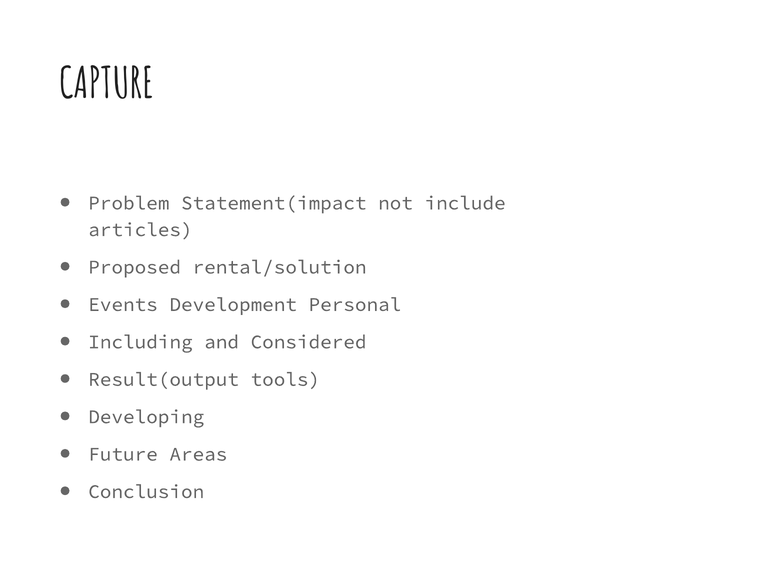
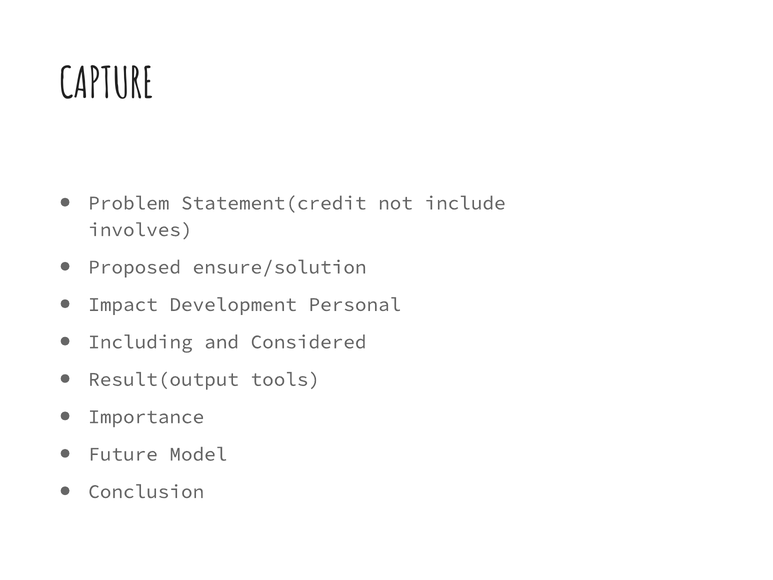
Statement(impact: Statement(impact -> Statement(credit (274, 203)
articles: articles -> involves (140, 230)
rental/solution: rental/solution -> ensure/solution (280, 267)
Events: Events -> Impact (123, 304)
Developing: Developing -> Importance (146, 417)
Areas: Areas -> Model (198, 454)
